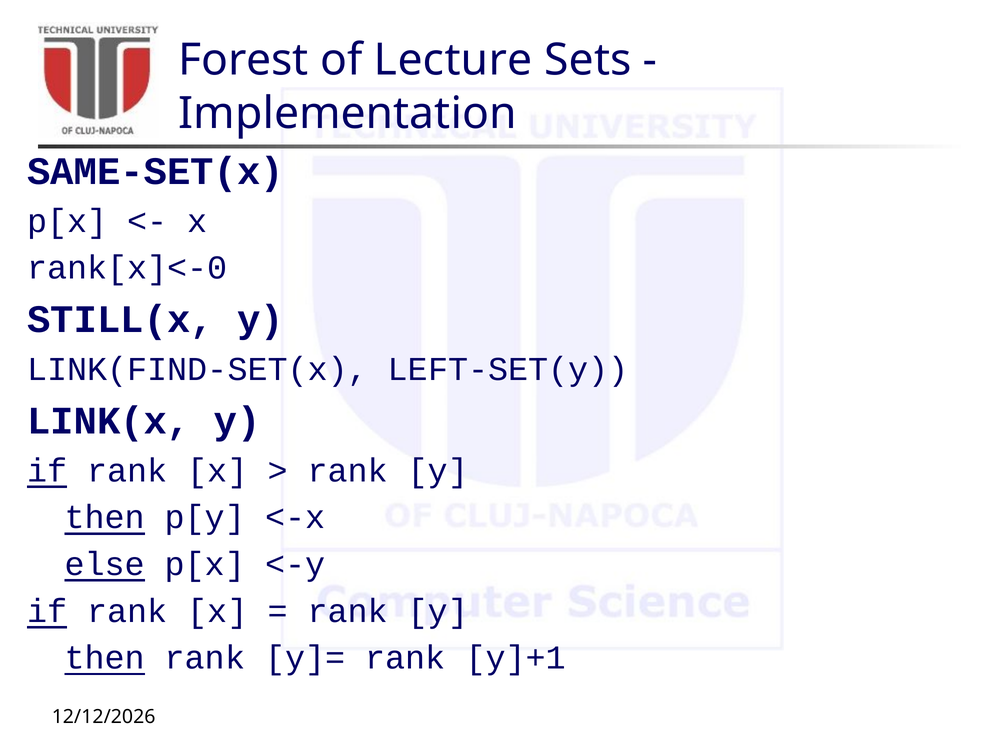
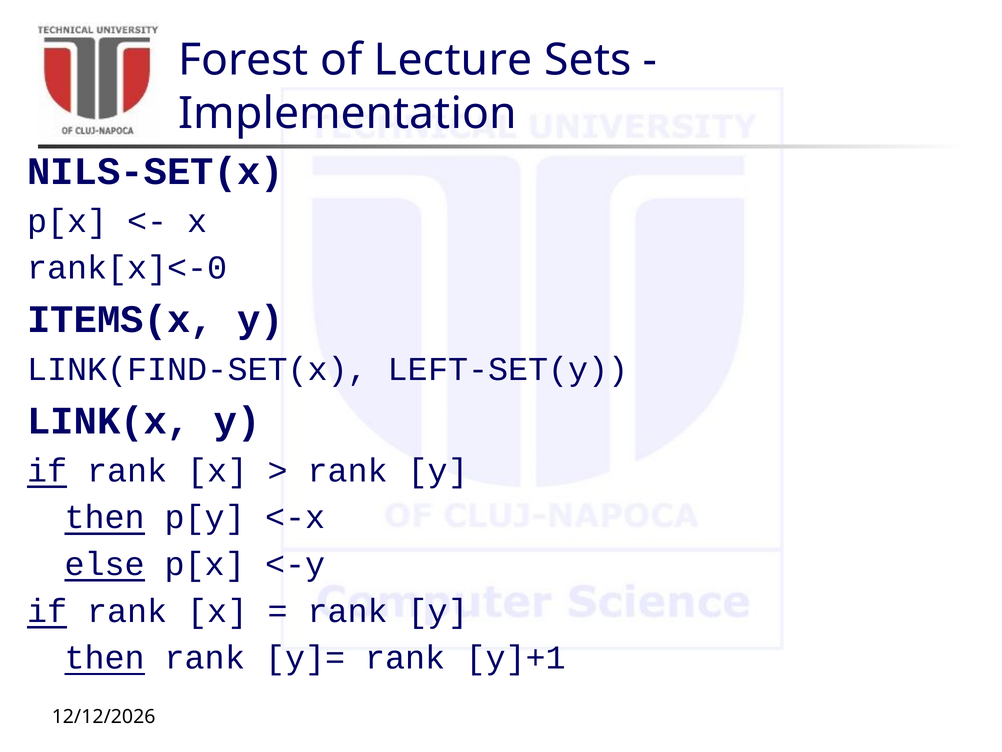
SAME-SET(x: SAME-SET(x -> NILS-SET(x (155, 171)
STILL(x: STILL(x -> ITEMS(x (120, 319)
